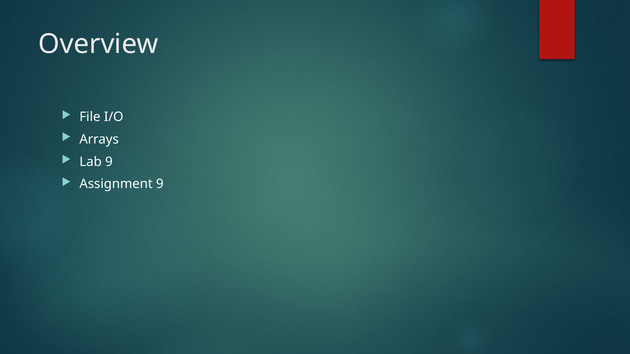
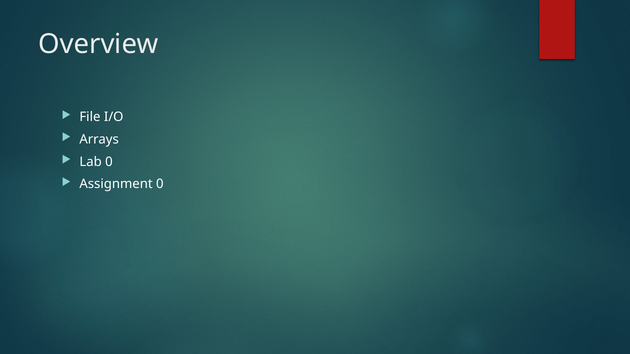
Lab 9: 9 -> 0 (109, 162)
Assignment 9: 9 -> 0 (160, 184)
